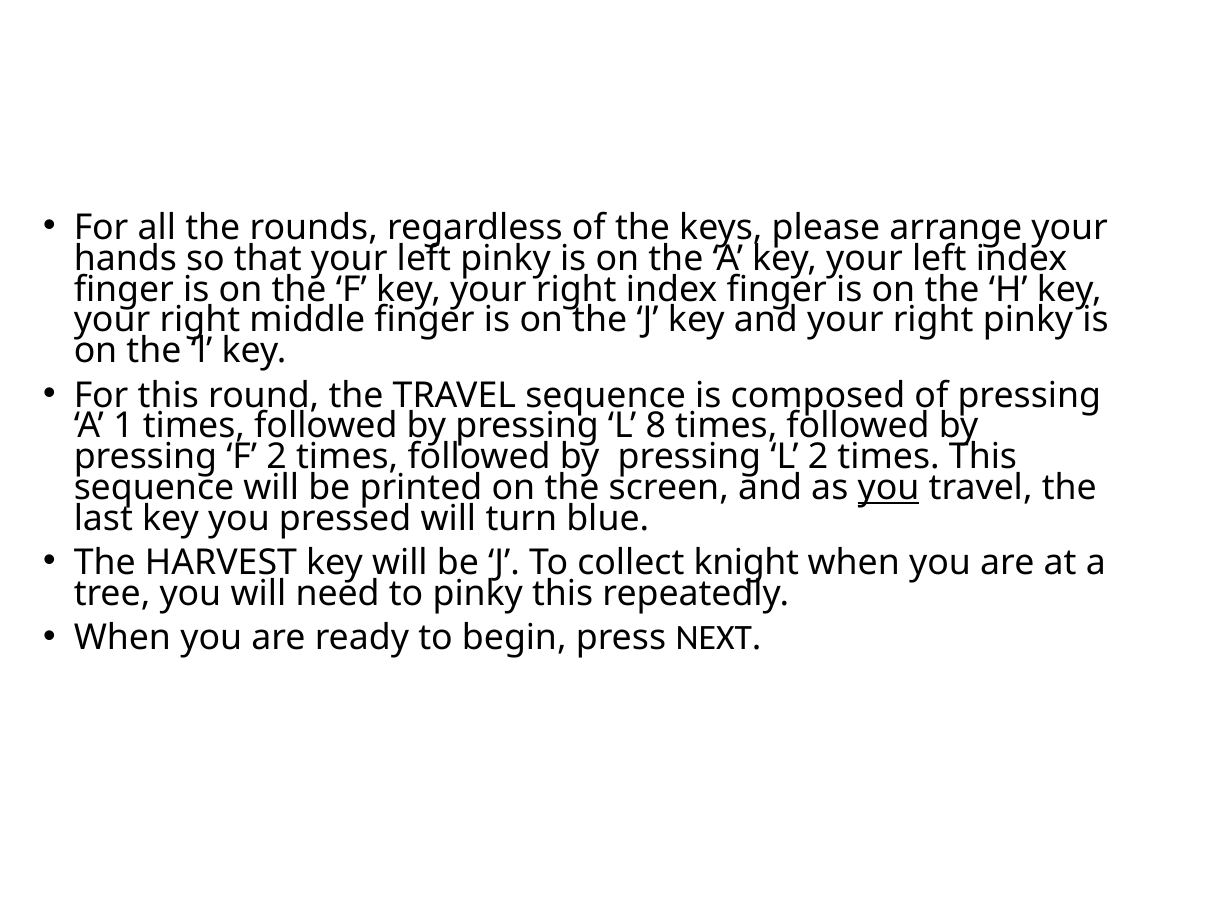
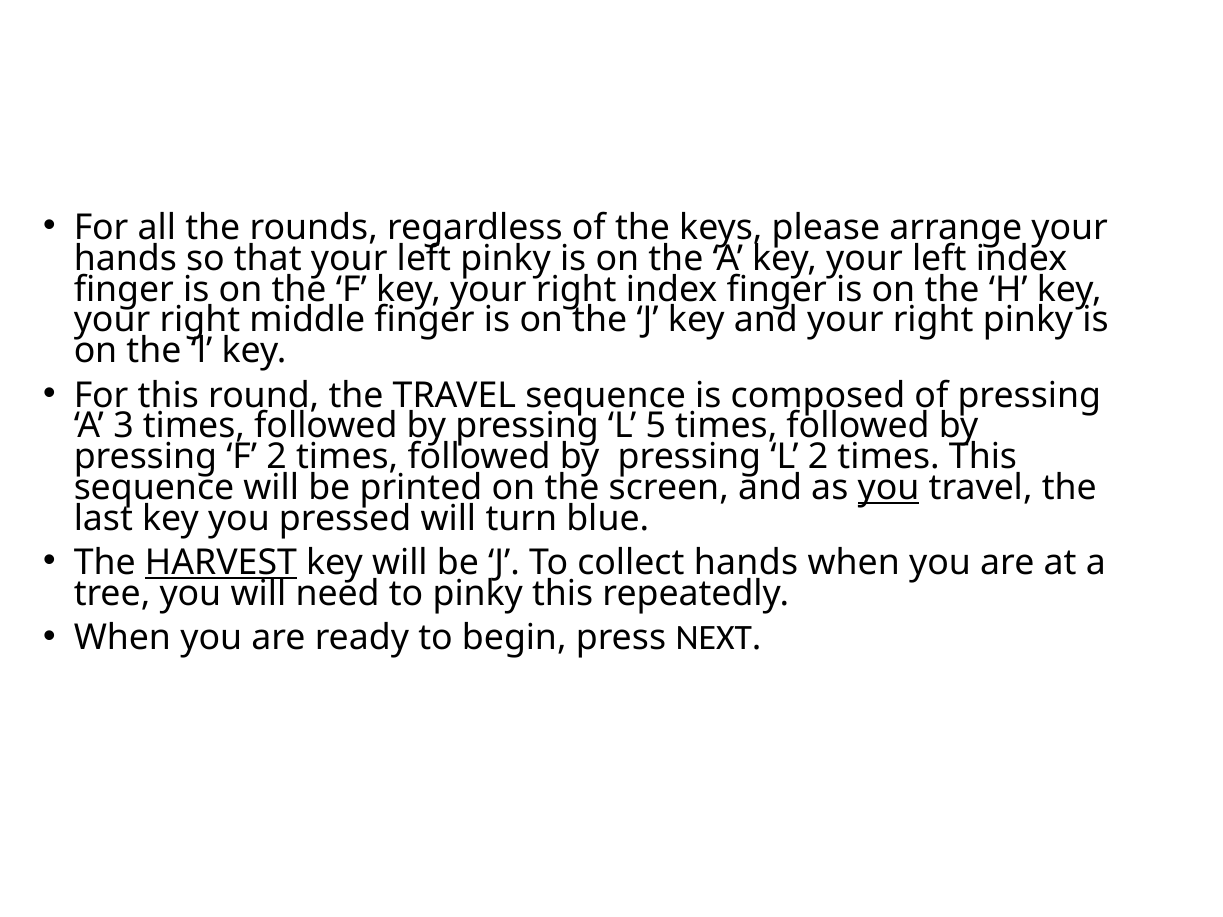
1: 1 -> 3 (123, 426)
8: 8 -> 5 (656, 426)
HARVEST underline: none -> present (221, 563)
collect knight: knight -> hands (746, 563)
